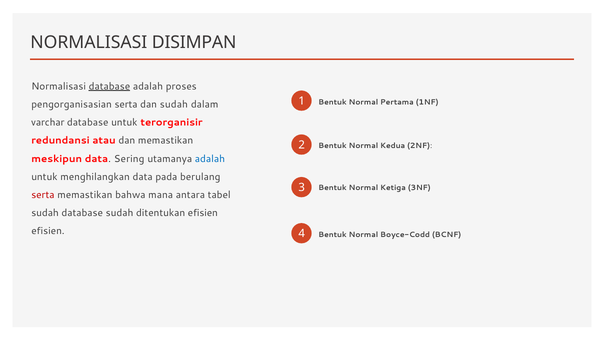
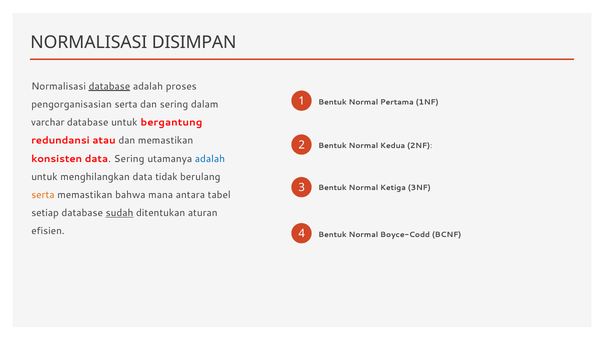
dan sudah: sudah -> sering (174, 104)
terorganisir: terorganisir -> bergantung (171, 122)
meskipun: meskipun -> konsisten (57, 159)
pada: pada -> tidak (166, 177)
serta colour: red -> orange (43, 195)
sudah: sudah -> setiap (45, 213)
sudah underline: none -> present (120, 213)
ditentukan efisien: efisien -> aturan (203, 213)
